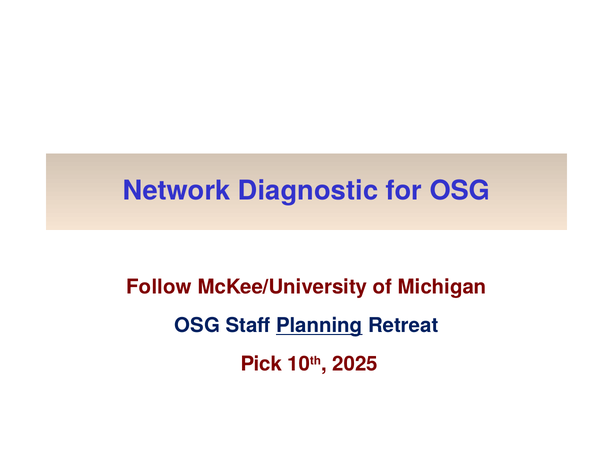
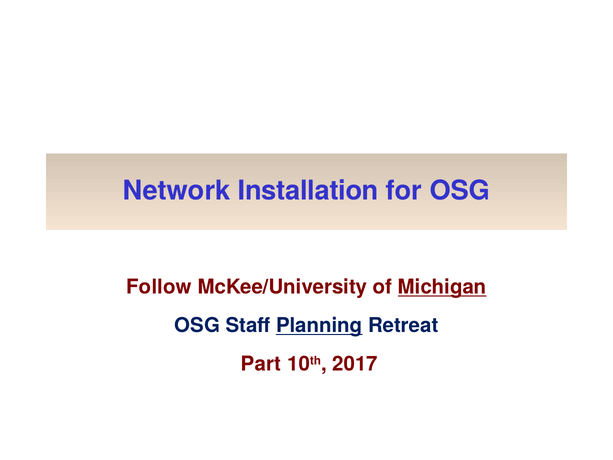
Diagnostic: Diagnostic -> Installation (308, 190)
Michigan underline: none -> present (442, 287)
Pick: Pick -> Part (261, 364)
2025: 2025 -> 2017 (355, 364)
